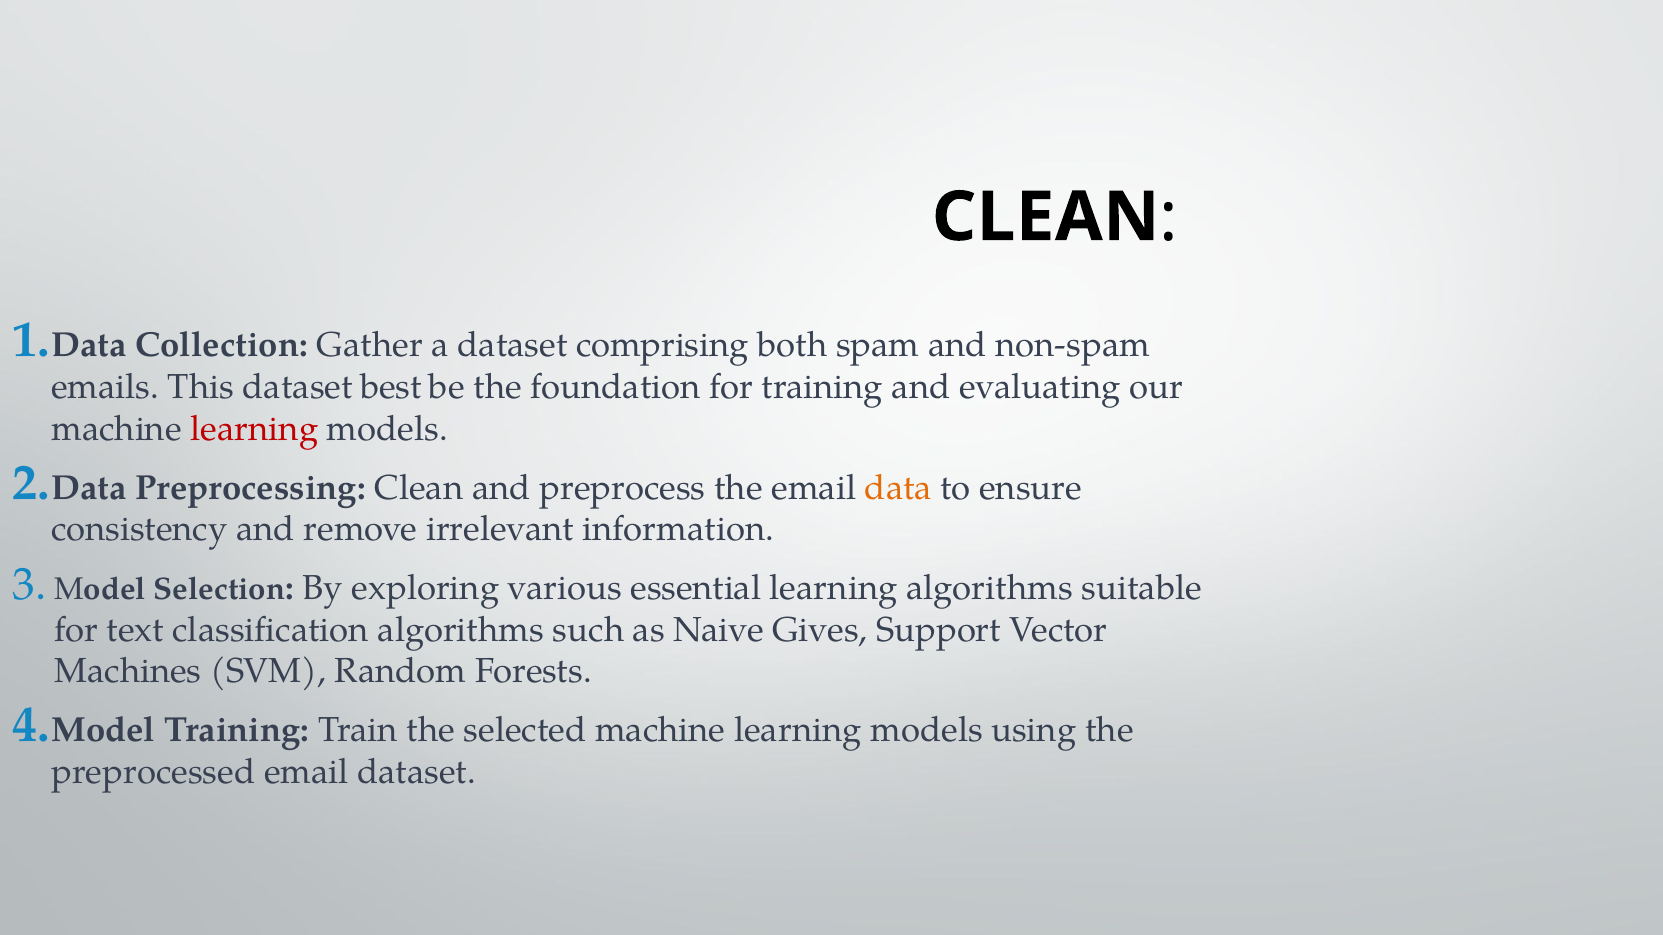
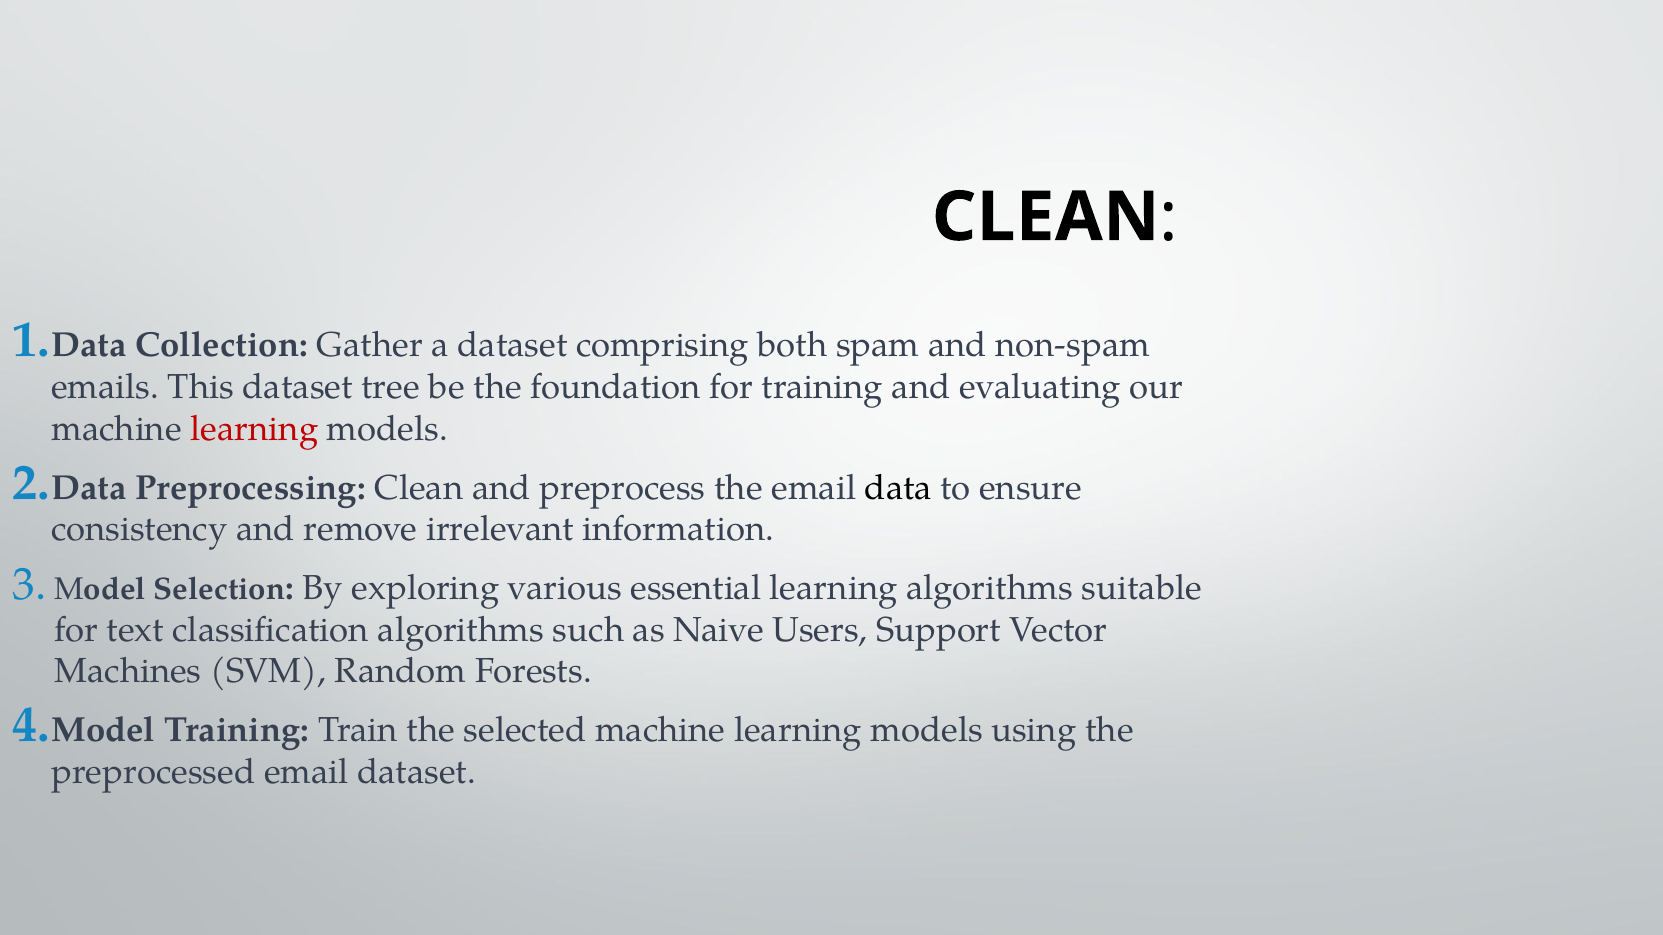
best: best -> tree (391, 387)
data colour: orange -> black (898, 488)
Gives: Gives -> Users (820, 630)
